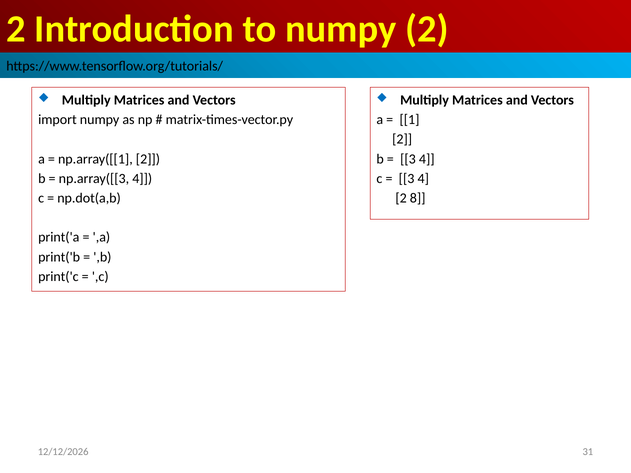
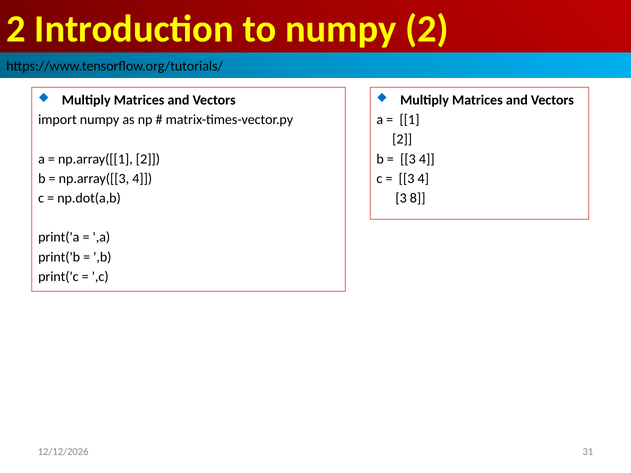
2: 2 -> 3 (401, 198)
